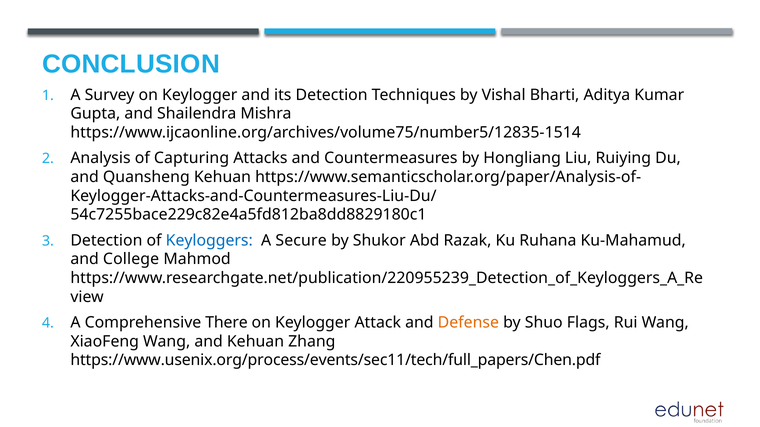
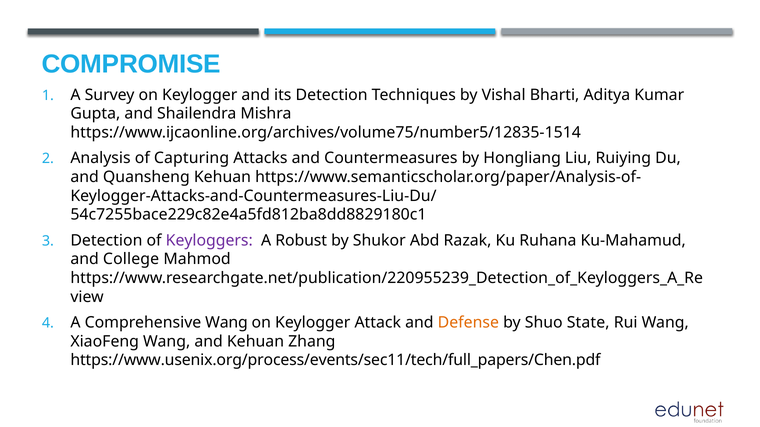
CONCLUSION: CONCLUSION -> COMPROMISE (131, 64)
Keyloggers colour: blue -> purple (209, 241)
Secure: Secure -> Robust (301, 241)
Comprehensive There: There -> Wang (227, 323)
Flags: Flags -> State (588, 323)
